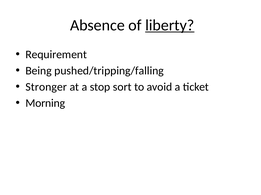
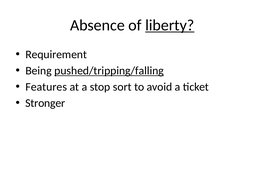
pushed/tripping/falling underline: none -> present (109, 71)
Stronger: Stronger -> Features (46, 87)
Morning: Morning -> Stronger (45, 103)
